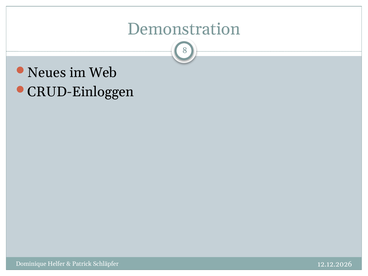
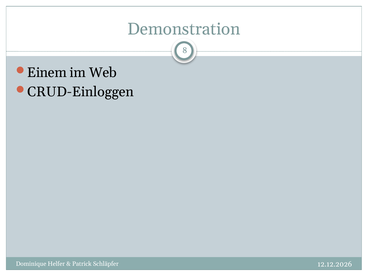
Neues: Neues -> Einem (47, 73)
